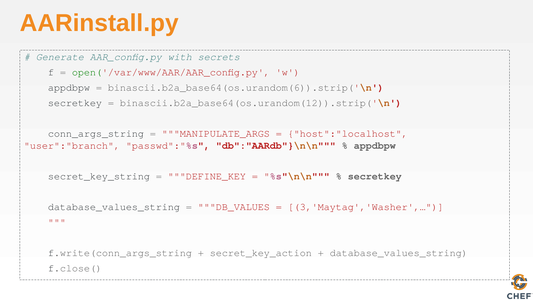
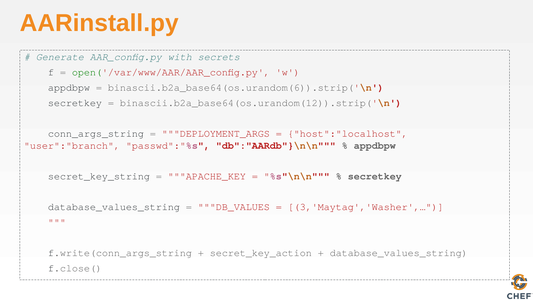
MANIPULATE_ARGS: MANIPULATE_ARGS -> DEPLOYMENT_ARGS (216, 133)
DEFINE_KEY: DEFINE_KEY -> APACHE_KEY (207, 176)
